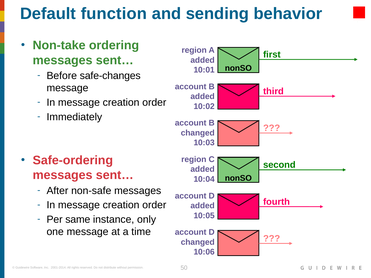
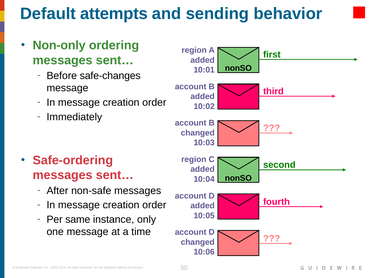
function: function -> attempts (114, 14)
Non-take: Non-take -> Non-only (59, 45)
